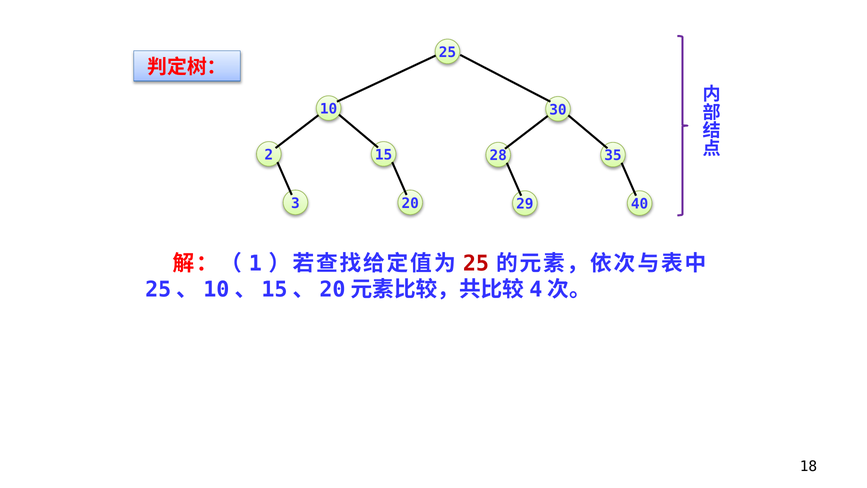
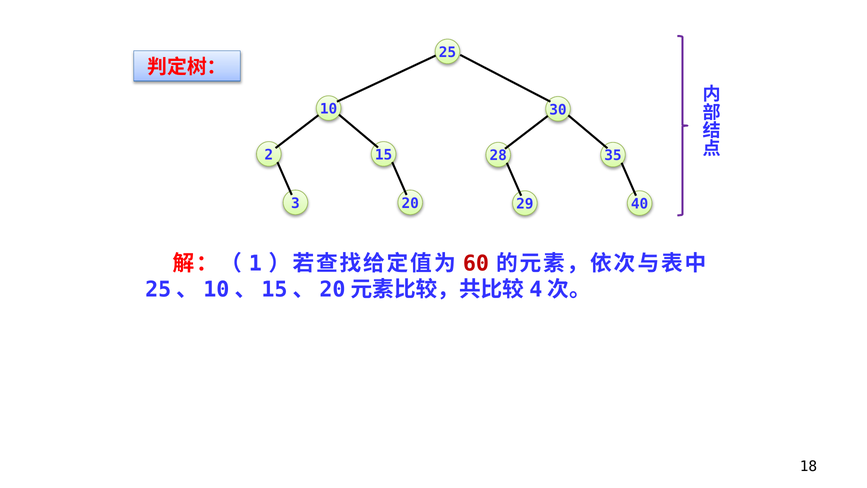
25: 25 -> 60 (476, 263)
